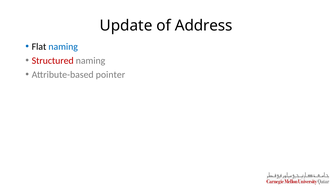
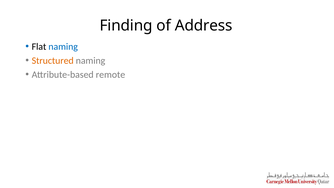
Update: Update -> Finding (126, 26)
Structured colour: red -> orange (53, 61)
pointer: pointer -> remote (110, 75)
